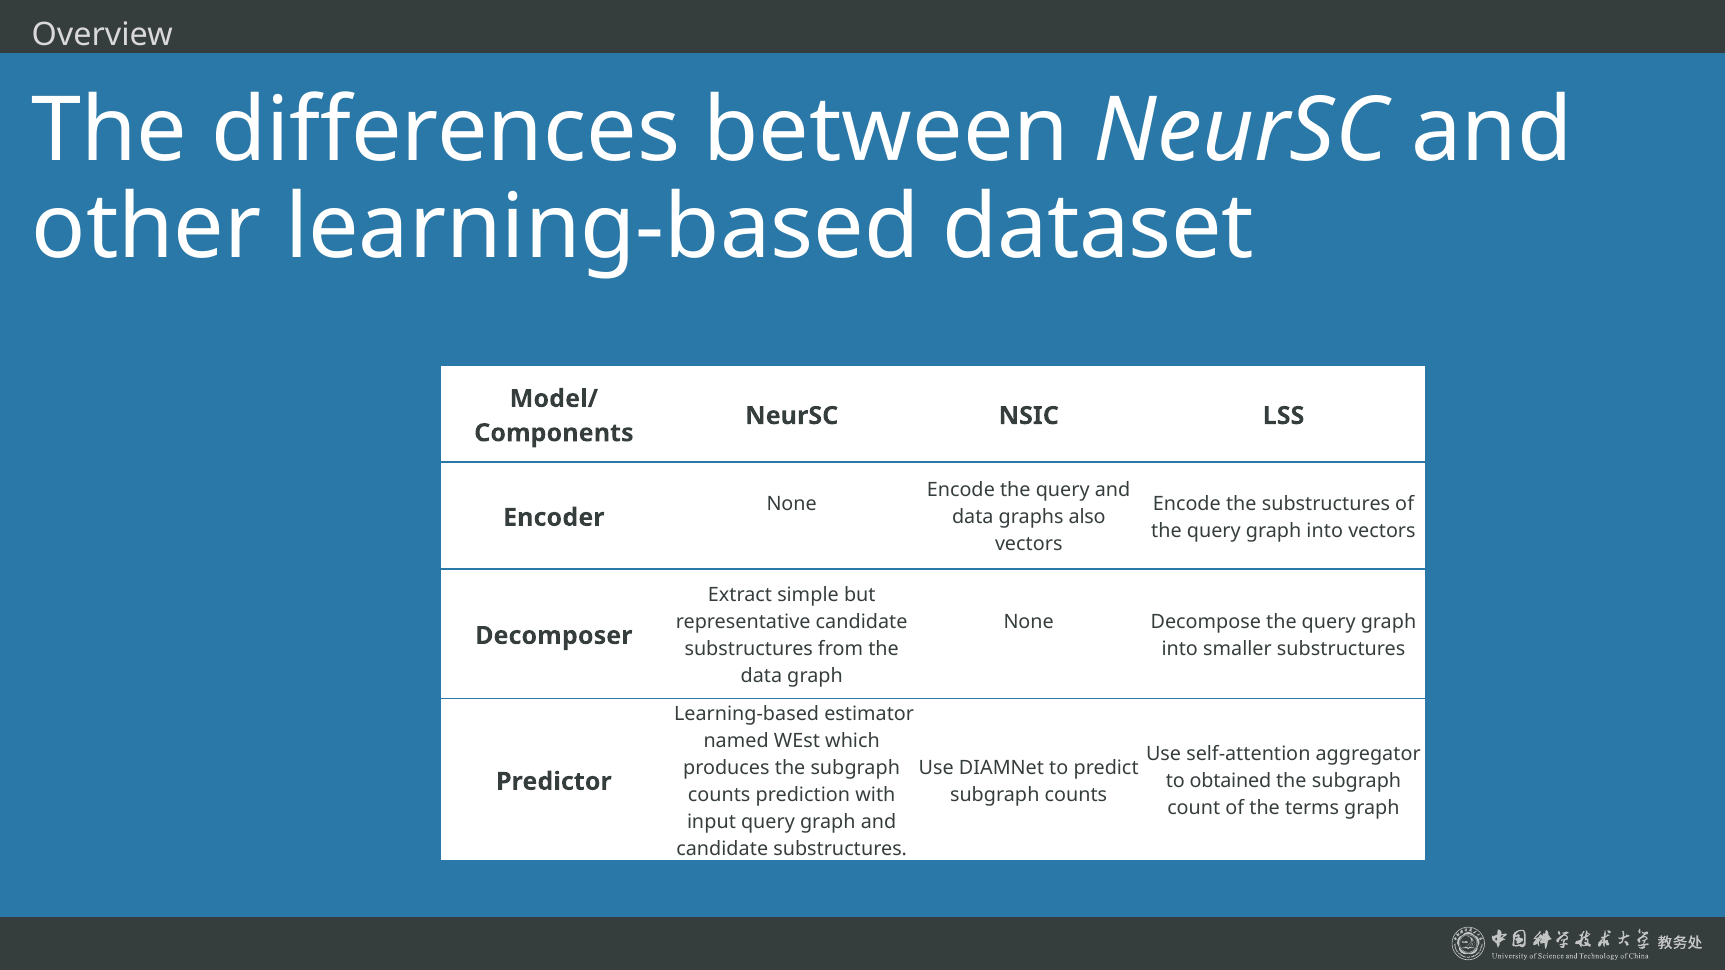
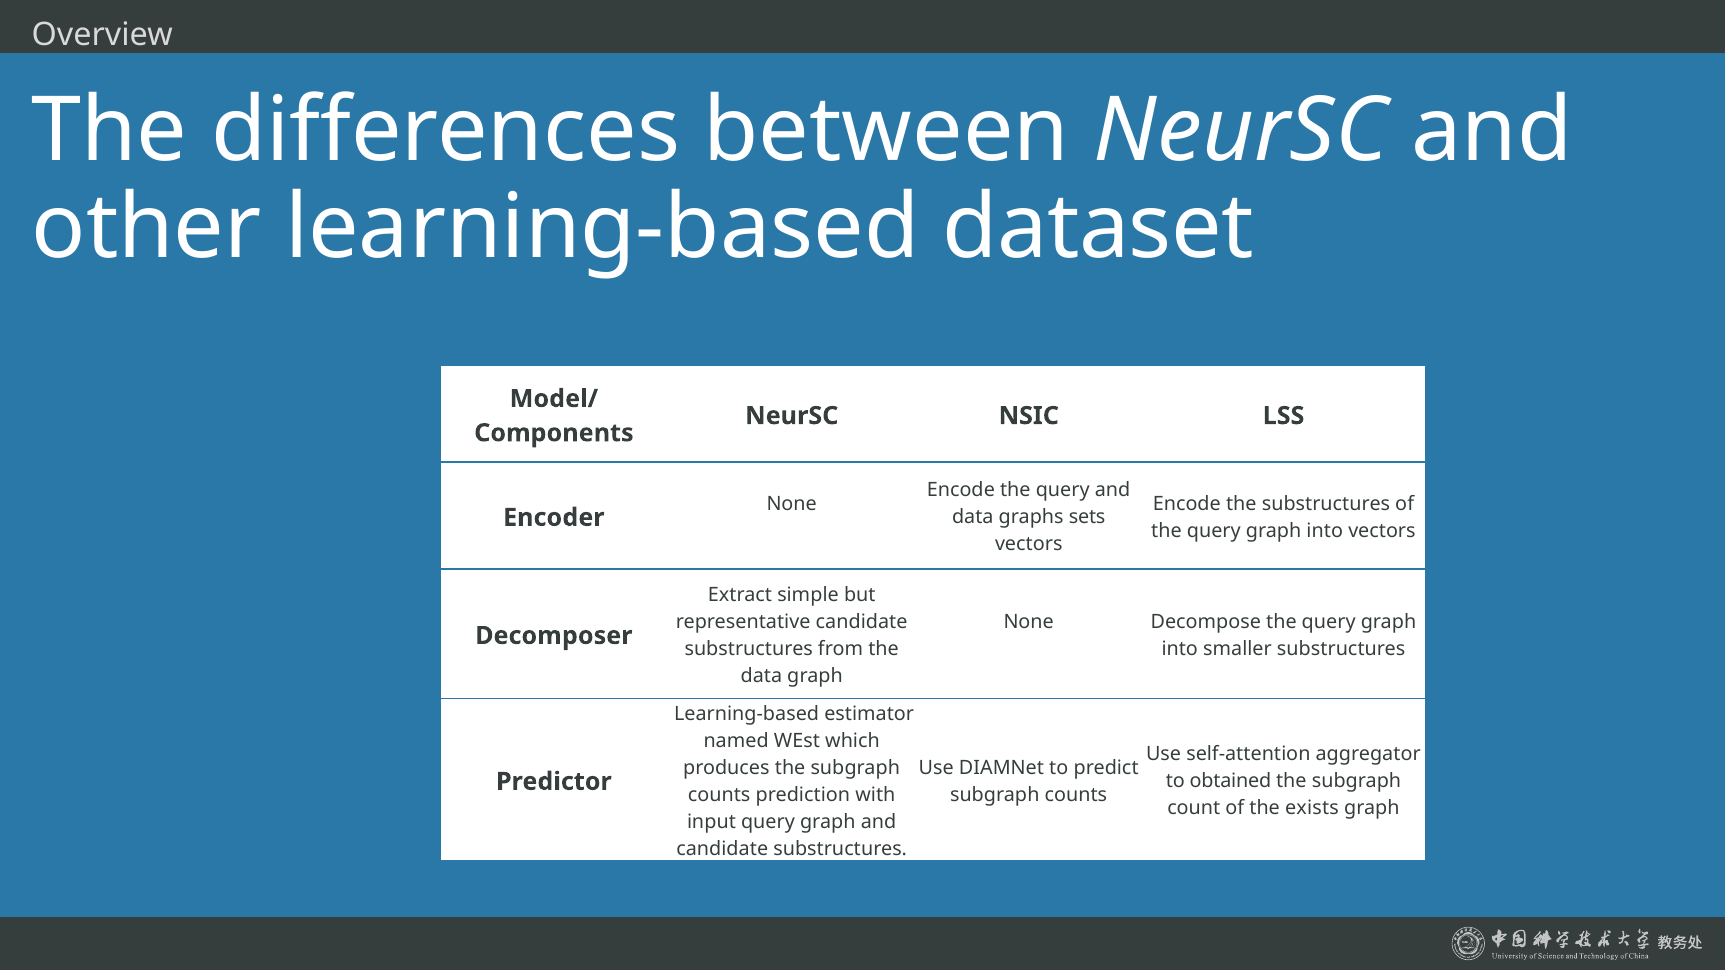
also: also -> sets (1087, 517)
terms: terms -> exists (1312, 808)
